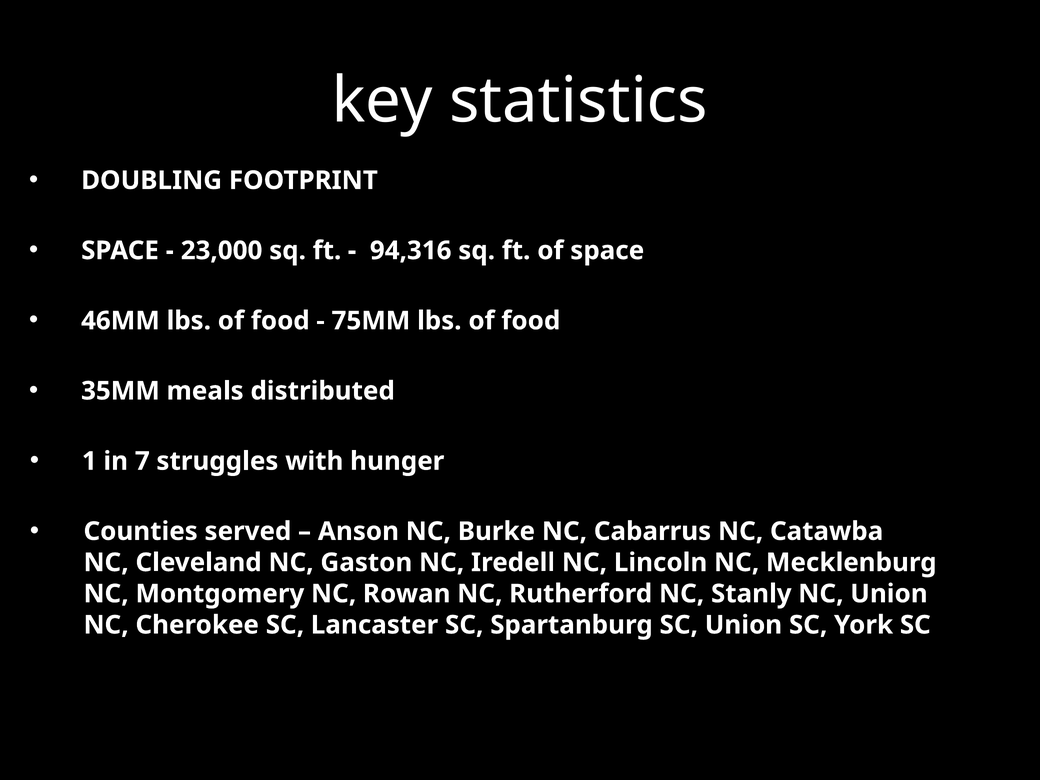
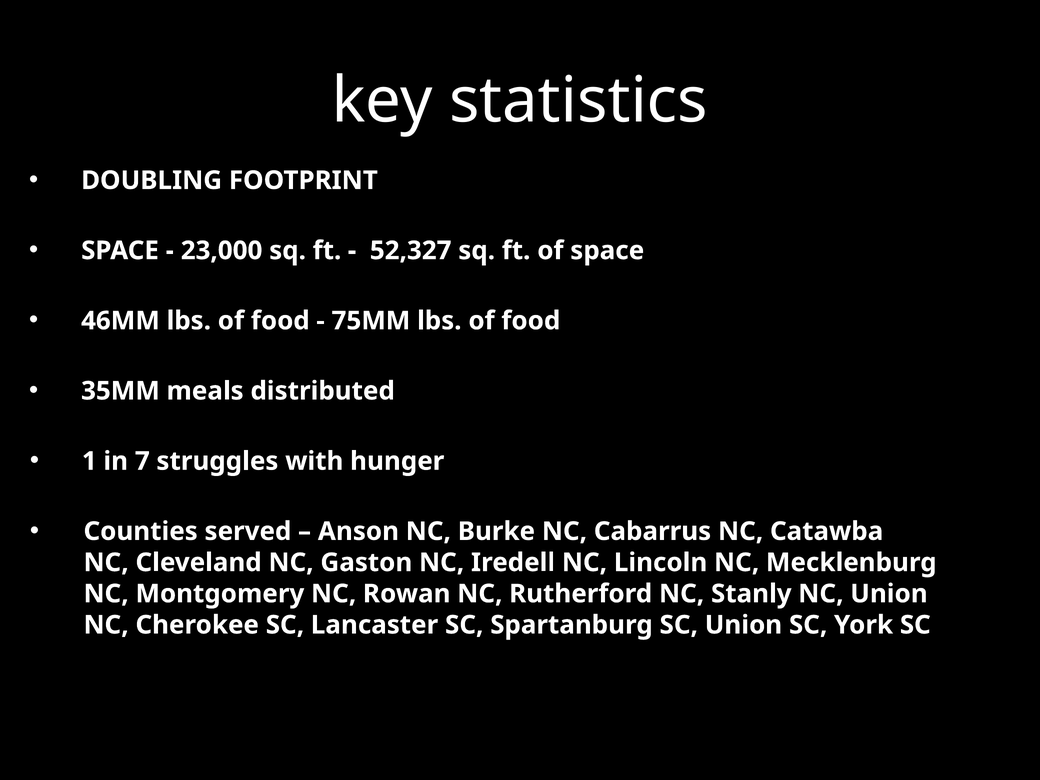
94,316: 94,316 -> 52,327 (411, 251)
